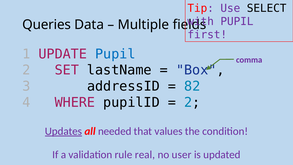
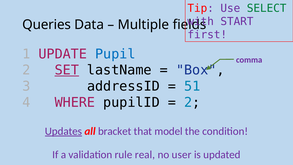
SELECT colour: black -> green (267, 8)
PUPIL: PUPIL -> START (237, 21)
SET underline: none -> present (67, 70)
82: 82 -> 51 (192, 86)
needed: needed -> bracket (115, 131)
values: values -> model (169, 131)
